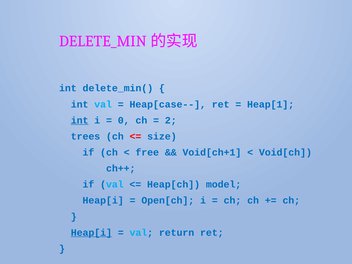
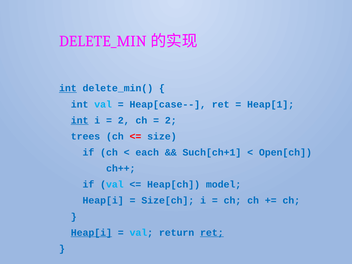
int underline: none -> present (68, 88)
0: 0 -> 2 (124, 120)
free: free -> each (147, 152)
Void[ch+1: Void[ch+1 -> Such[ch+1 (212, 152)
Void[ch: Void[ch -> Open[ch (285, 152)
Open[ch: Open[ch -> Size[ch (168, 200)
ret underline: none -> present (212, 233)
